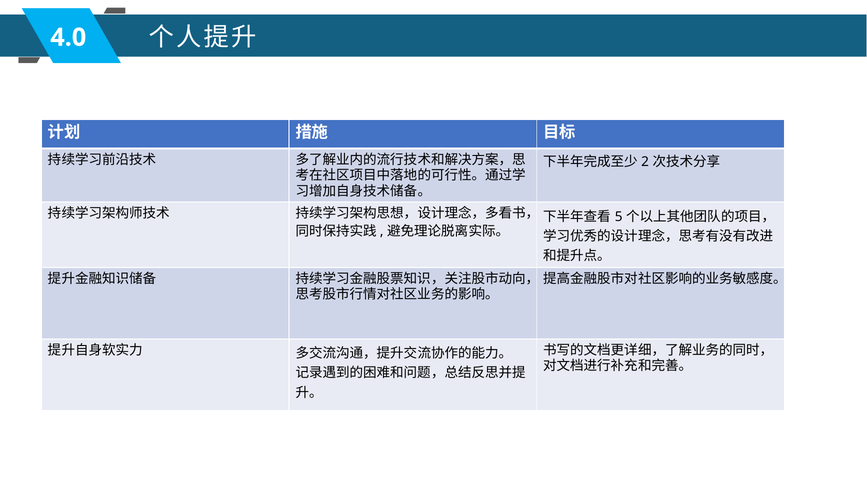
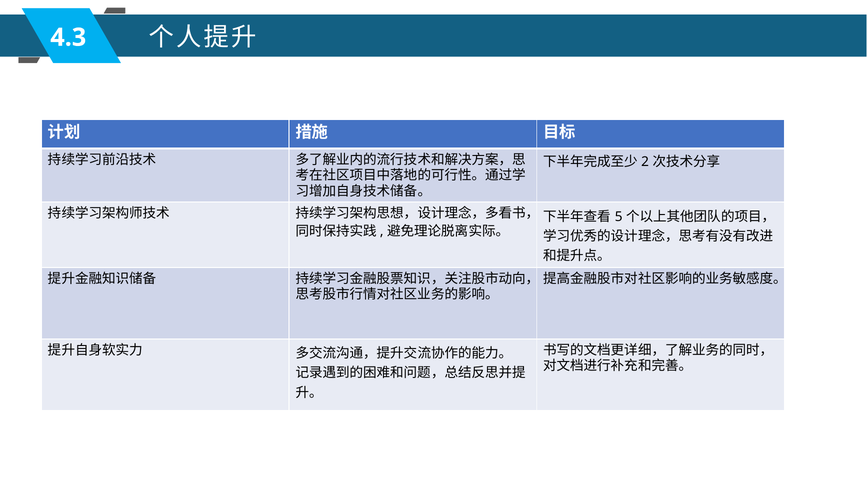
4.0: 4.0 -> 4.3 (68, 37)
